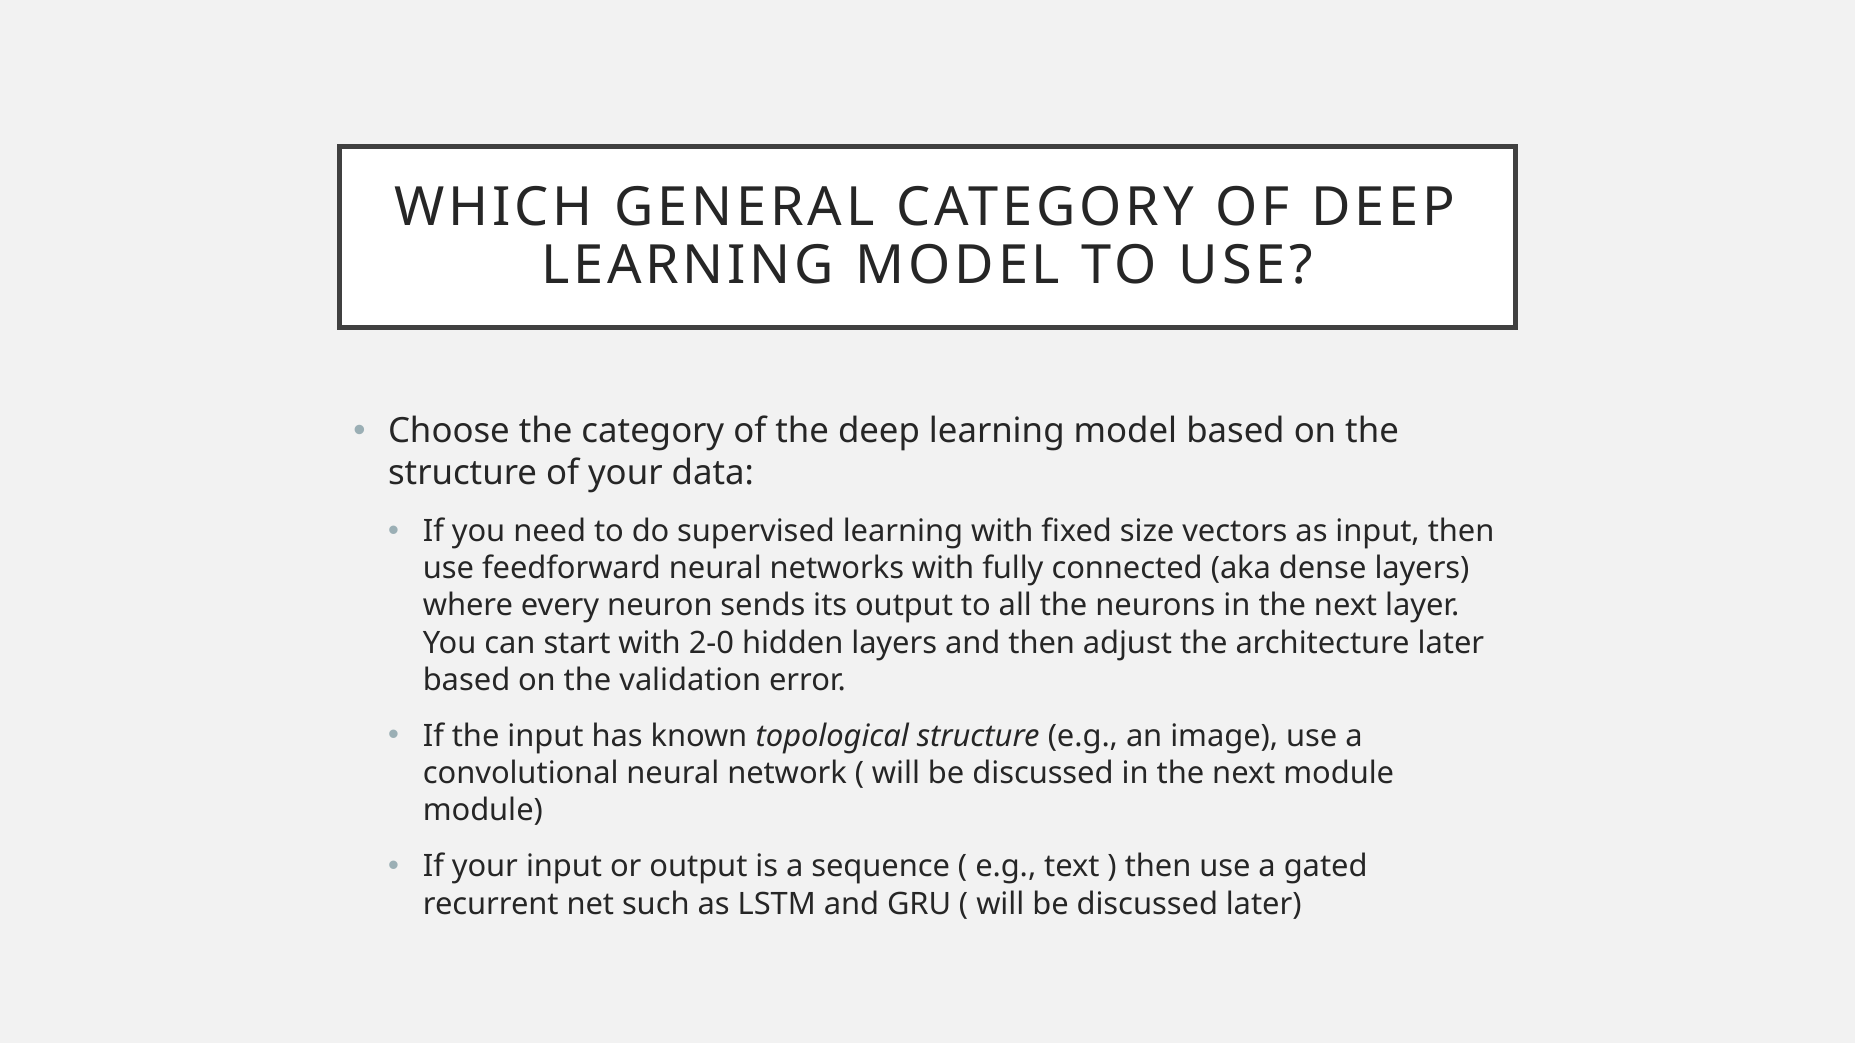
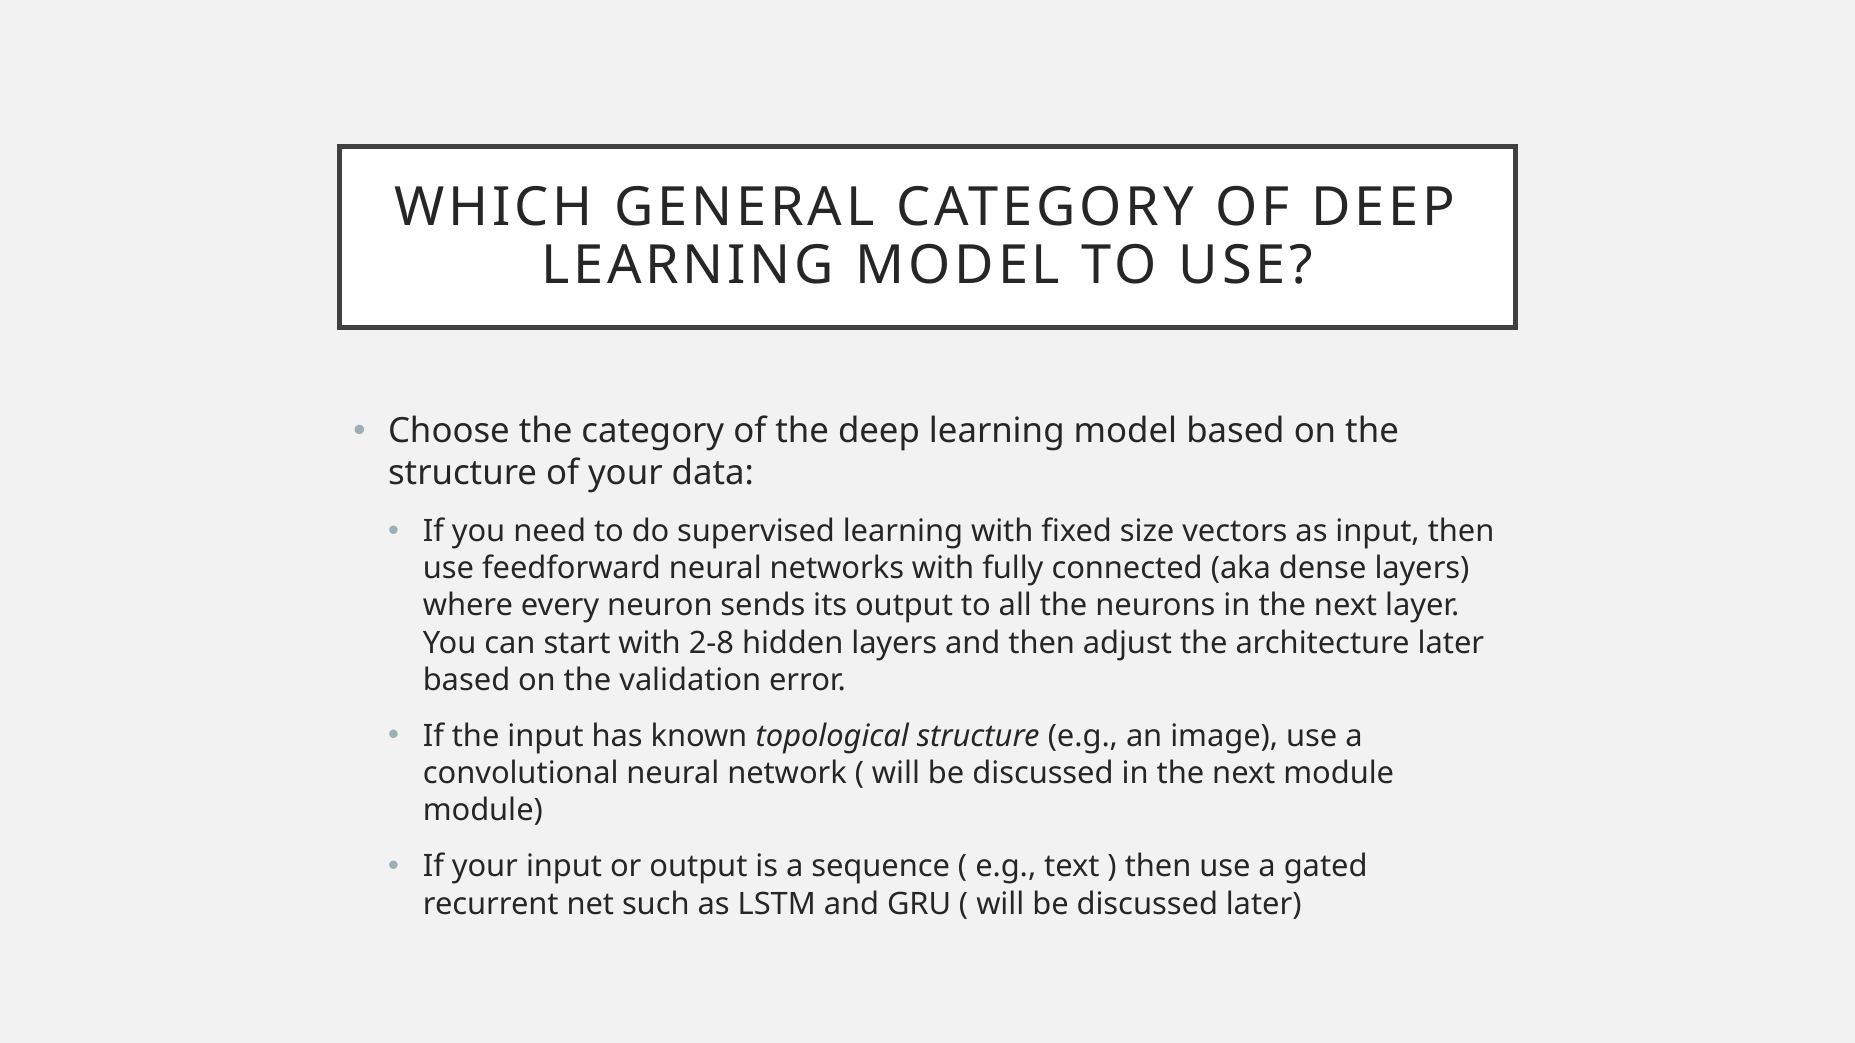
2-0: 2-0 -> 2-8 (711, 643)
